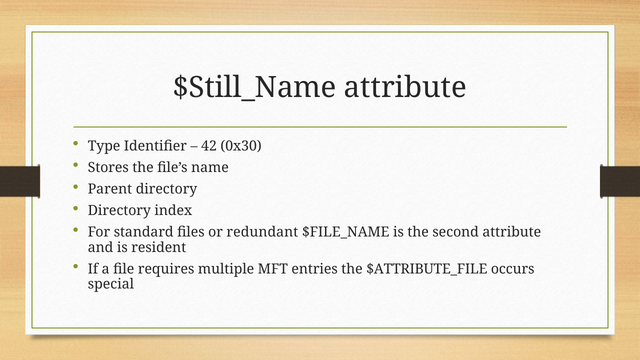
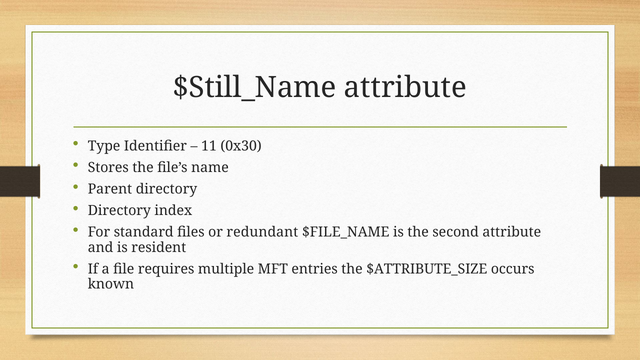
42: 42 -> 11 (209, 146)
$ATTRIBUTE_FILE: $ATTRIBUTE_FILE -> $ATTRIBUTE_SIZE (427, 269)
special: special -> known (111, 284)
